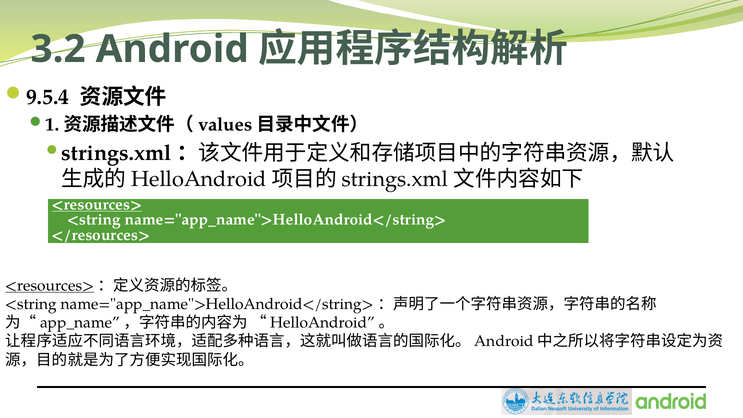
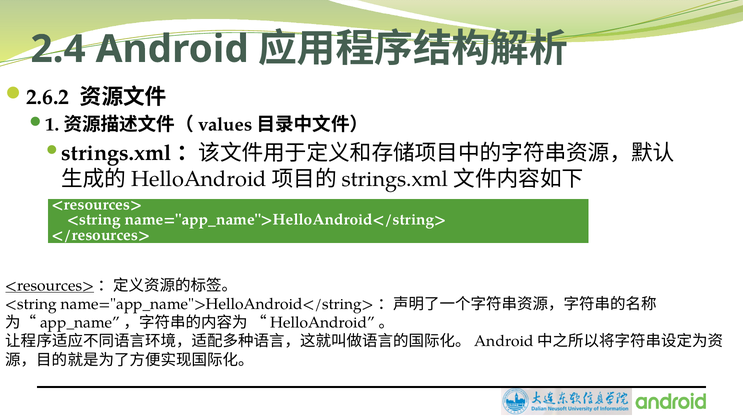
3.2: 3.2 -> 2.4 (58, 49)
9.5.4: 9.5.4 -> 2.6.2 (48, 97)
<resources> underline: present -> none (97, 205)
